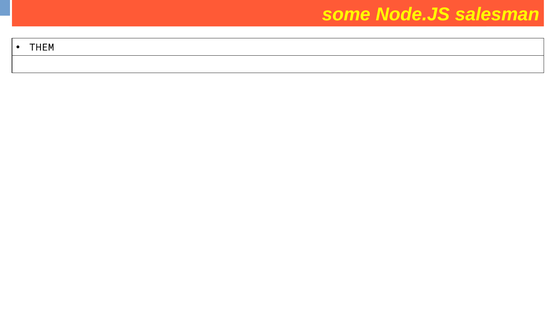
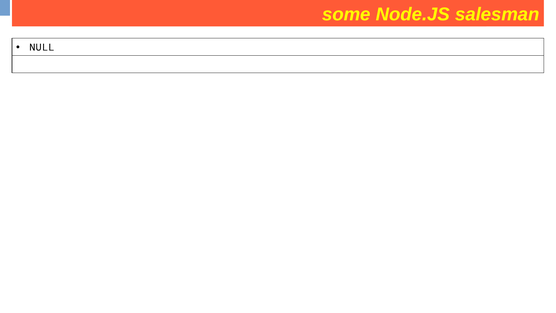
THEM: THEM -> NULL (42, 47)
